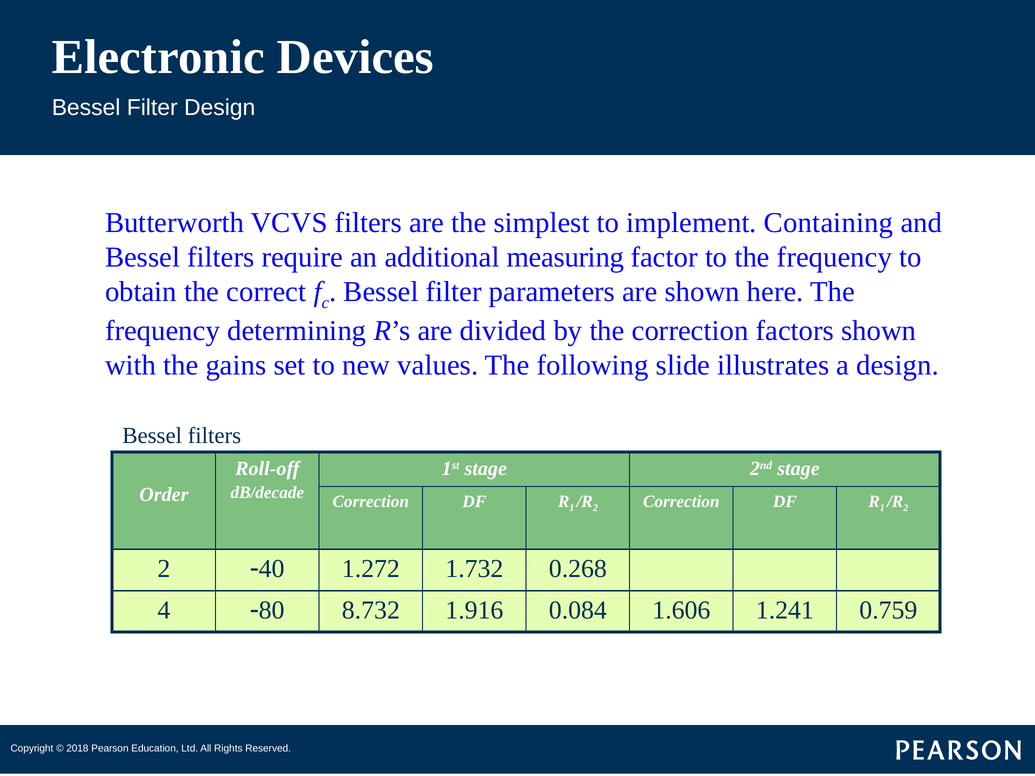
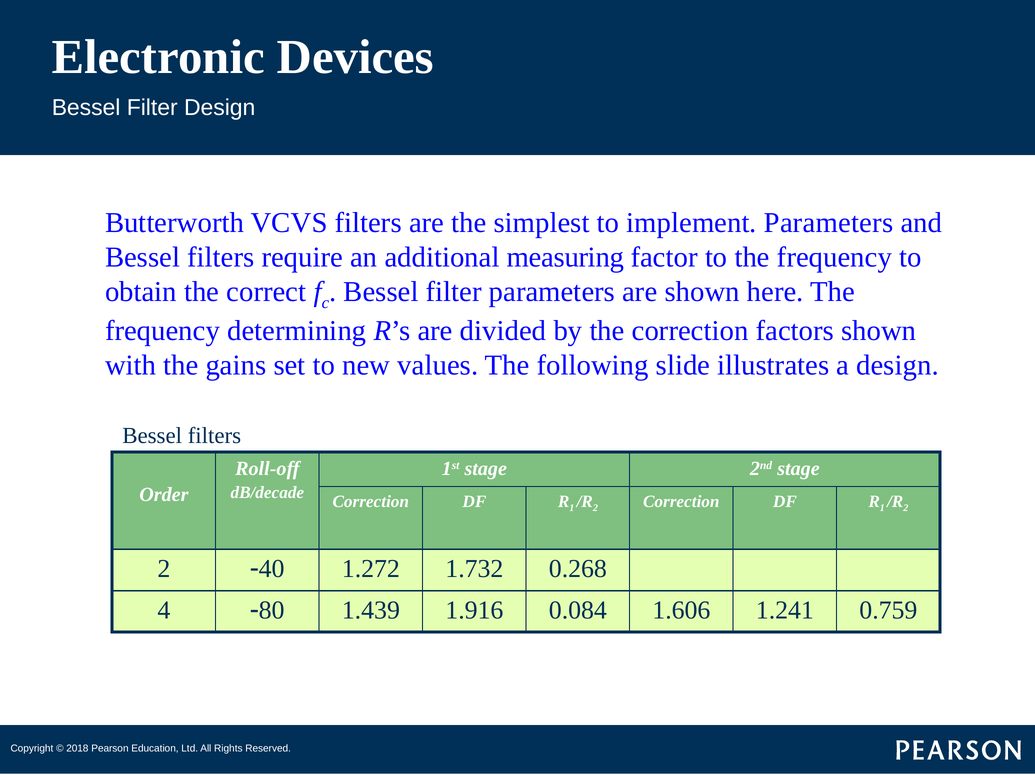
implement Containing: Containing -> Parameters (829, 223)
8.732: 8.732 -> 1.439 (371, 611)
